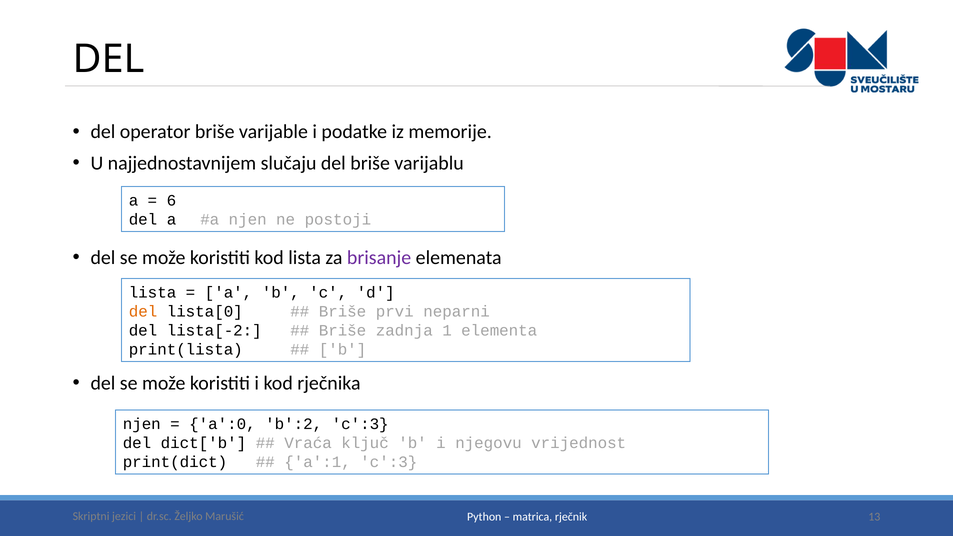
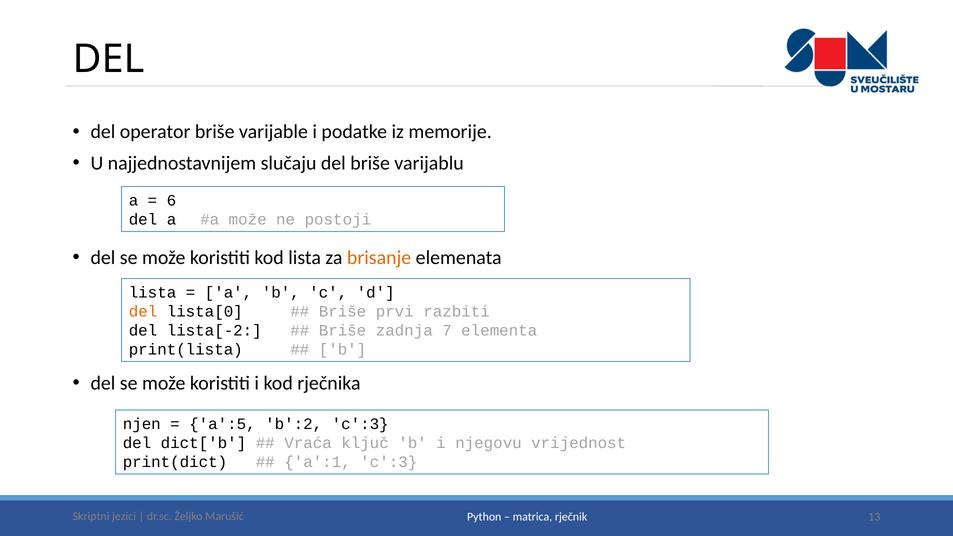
njen: njen -> može (248, 220)
brisanje colour: purple -> orange (379, 257)
neparni: neparni -> razbiti (457, 312)
1: 1 -> 7 (447, 331)
a':0: a':0 -> a':5 (222, 424)
